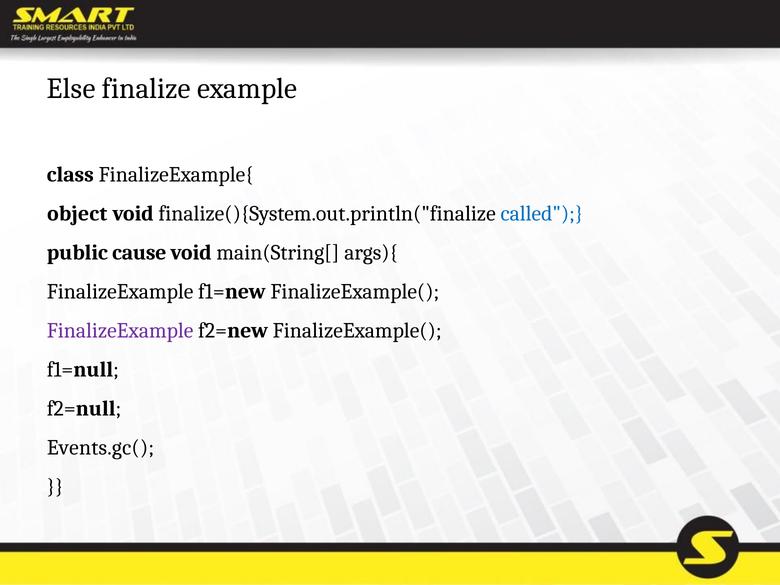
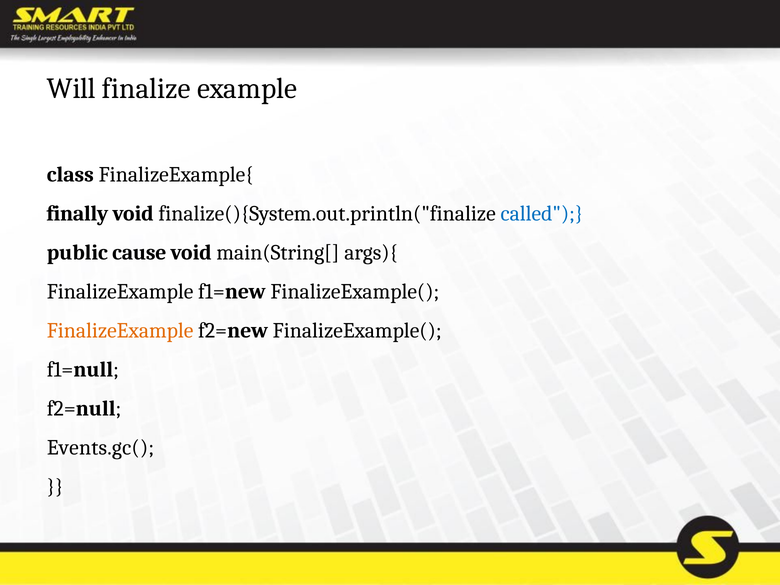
Else: Else -> Will (71, 89)
object: object -> finally (77, 213)
FinalizeExample colour: purple -> orange (120, 330)
